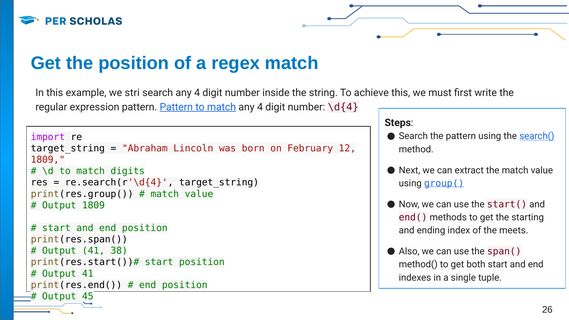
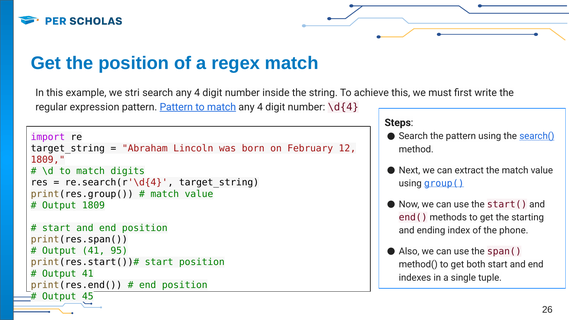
meets: meets -> phone (514, 230)
38: 38 -> 95 (119, 251)
